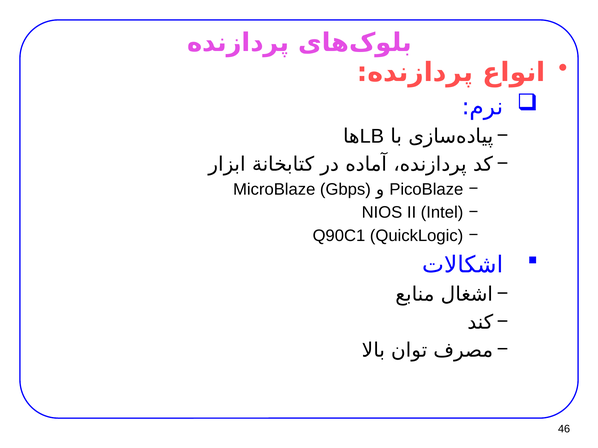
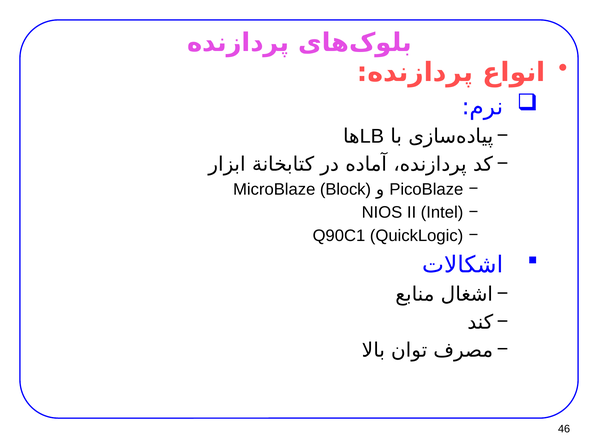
Gbps: Gbps -> Block (345, 189)
